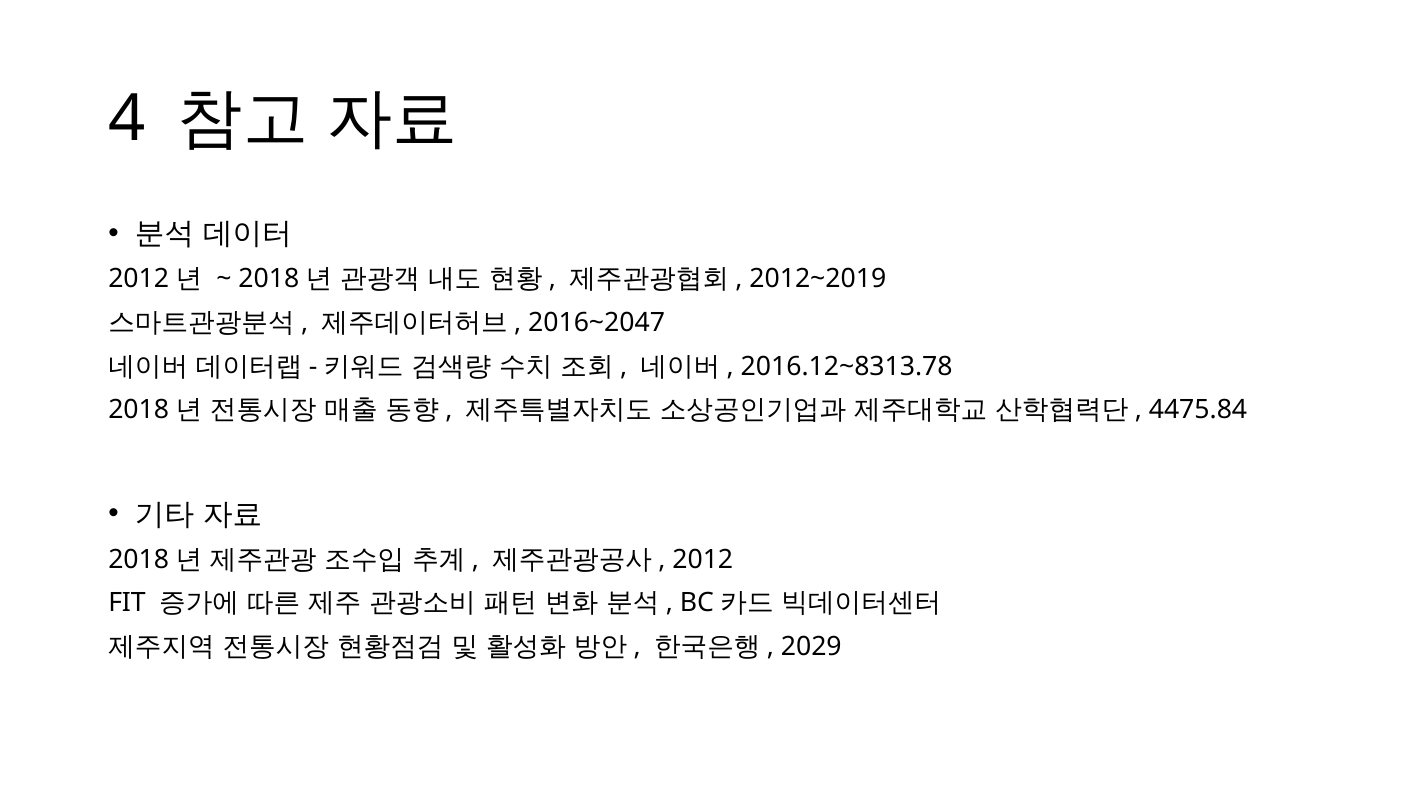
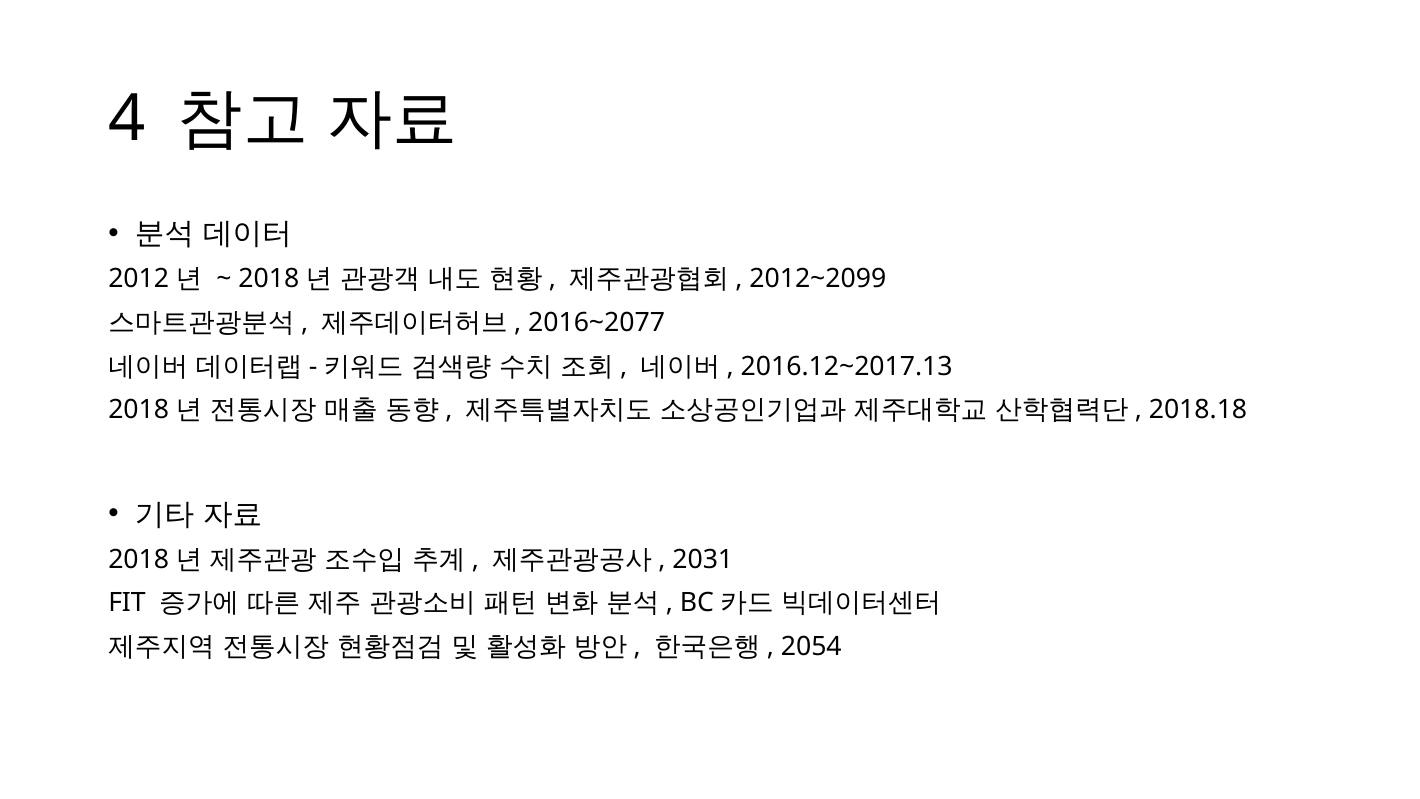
2012~2019: 2012~2019 -> 2012~2099 (818, 279)
2016~2047: 2016~2047 -> 2016~2077 (597, 323)
2016.12~8313.78: 2016.12~8313.78 -> 2016.12~2017.13 (847, 366)
4475.84: 4475.84 -> 2018.18 (1198, 410)
2012: 2012 -> 2031 (703, 559)
2029: 2029 -> 2054 (811, 647)
